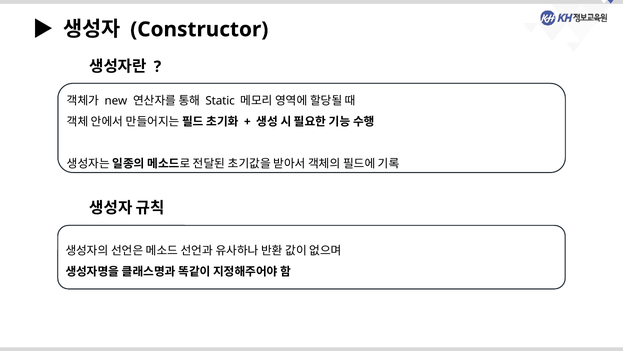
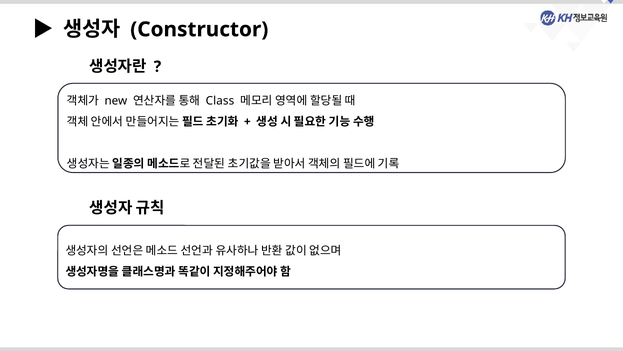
Static: Static -> Class (220, 101)
